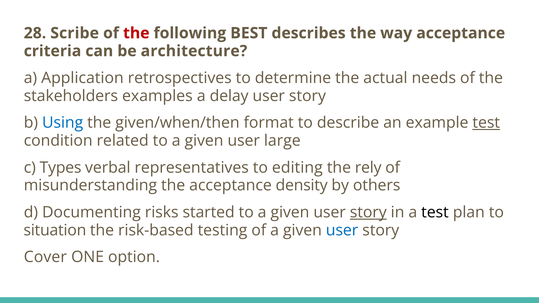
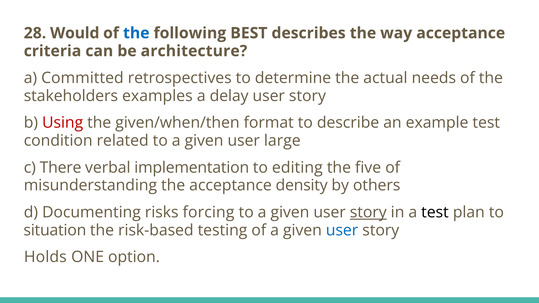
Scribe: Scribe -> Would (75, 33)
the colour: red -> blue (136, 33)
Application: Application -> Committed (82, 78)
Using colour: blue -> red (63, 123)
test underline: present -> none (486, 123)
Types: Types -> There (61, 168)
representatives: representatives -> implementation (192, 168)
rely: rely -> five (368, 168)
started: started -> forcing (209, 212)
Cover: Cover -> Holds (45, 257)
